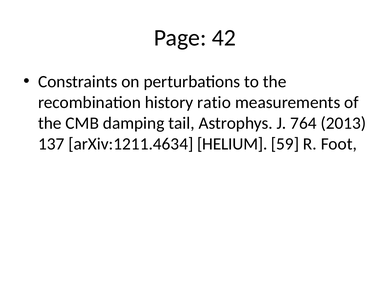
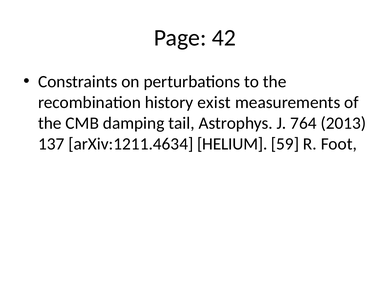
ratio: ratio -> exist (214, 103)
